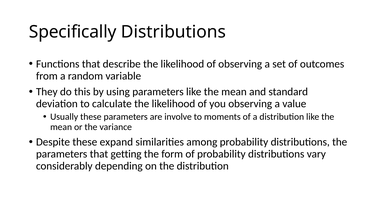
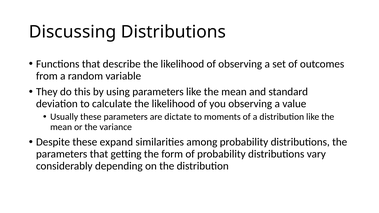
Specifically: Specifically -> Discussing (73, 32)
involve: involve -> dictate (178, 117)
